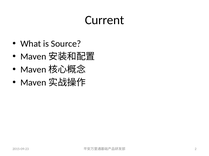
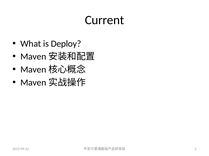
Source: Source -> Deploy (66, 44)
